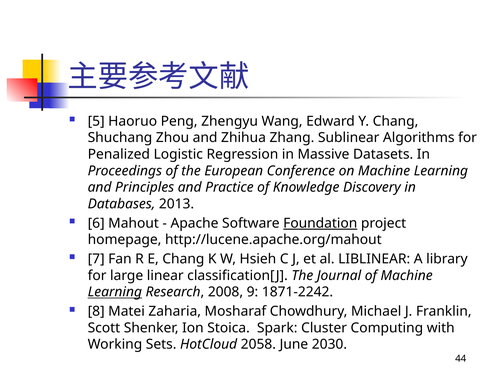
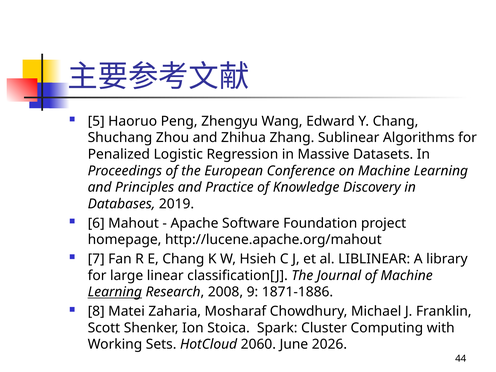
2013: 2013 -> 2019 (177, 204)
Foundation underline: present -> none (320, 223)
1871-2242: 1871-2242 -> 1871-1886 (298, 292)
2058: 2058 -> 2060 (258, 344)
2030: 2030 -> 2026 (329, 344)
